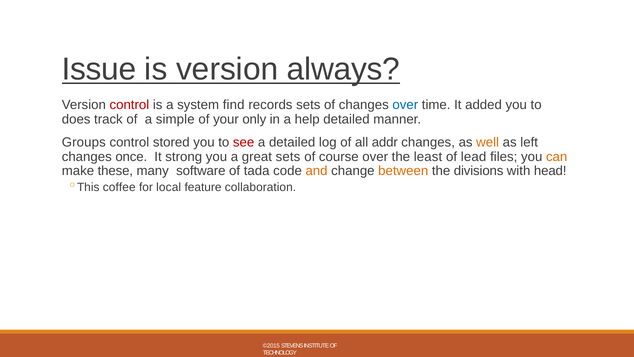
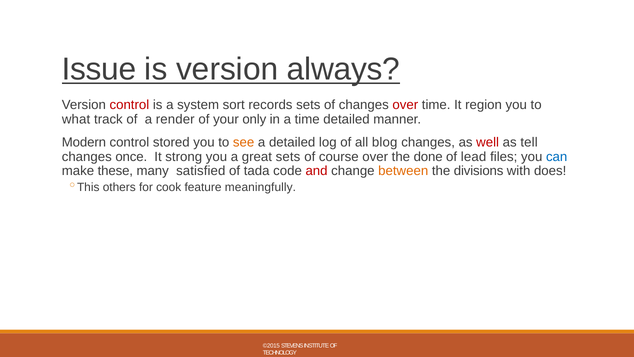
find: find -> sort (234, 105)
over colour: blue -> red (405, 105)
added: added -> region (484, 105)
does: does -> what (76, 119)
simple: simple -> render (175, 119)
a help: help -> time (307, 119)
Groups: Groups -> Modern (84, 142)
see colour: red -> orange (244, 142)
addr: addr -> blog (385, 142)
well colour: orange -> red (488, 142)
left: left -> tell (529, 142)
least: least -> done (428, 156)
can colour: orange -> blue (557, 156)
software: software -> satisfied (201, 171)
and colour: orange -> red (317, 171)
head: head -> does (550, 171)
coffee: coffee -> others (119, 187)
local: local -> cook (169, 187)
collaboration: collaboration -> meaningfully (260, 187)
